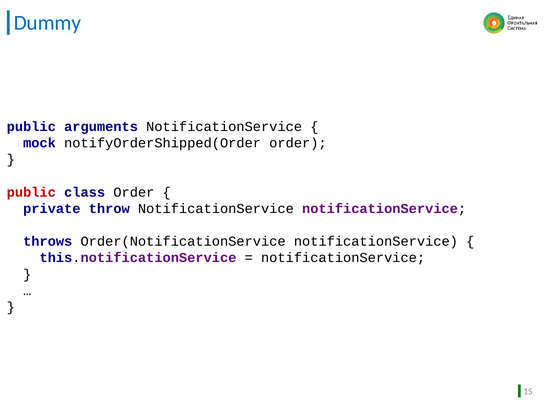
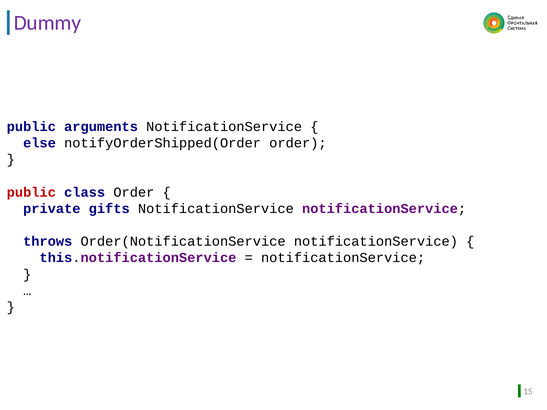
Dummy colour: blue -> purple (47, 23)
mock: mock -> else (39, 143)
throw: throw -> gifts (109, 209)
